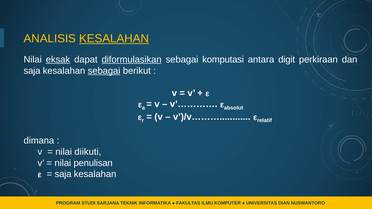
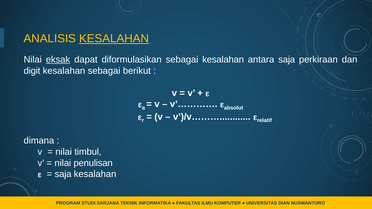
diformulasikan underline: present -> none (132, 60)
sebagai komputasi: komputasi -> kesalahan (223, 60)
antara digit: digit -> saja (287, 60)
saja: saja -> digit (32, 71)
sebagai underline: present -> none (104, 71)
diikuti: diikuti -> timbul (88, 152)
